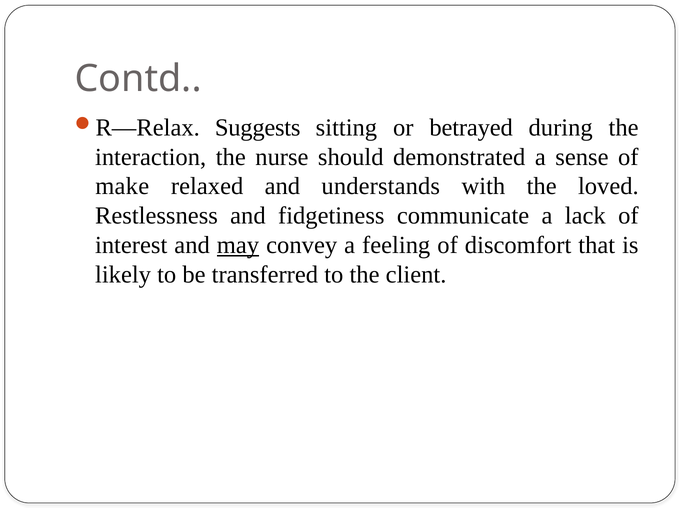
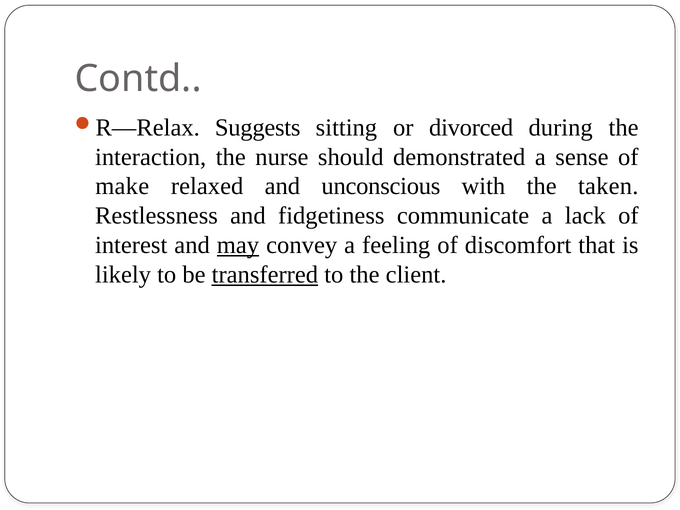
betrayed: betrayed -> divorced (471, 127)
understands: understands -> unconscious (381, 186)
loved: loved -> taken (608, 186)
transferred underline: none -> present (265, 275)
